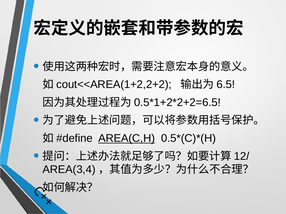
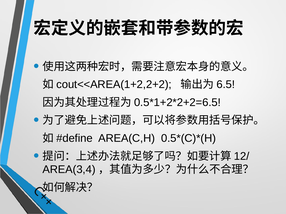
AREA(C,H underline: present -> none (127, 139)
